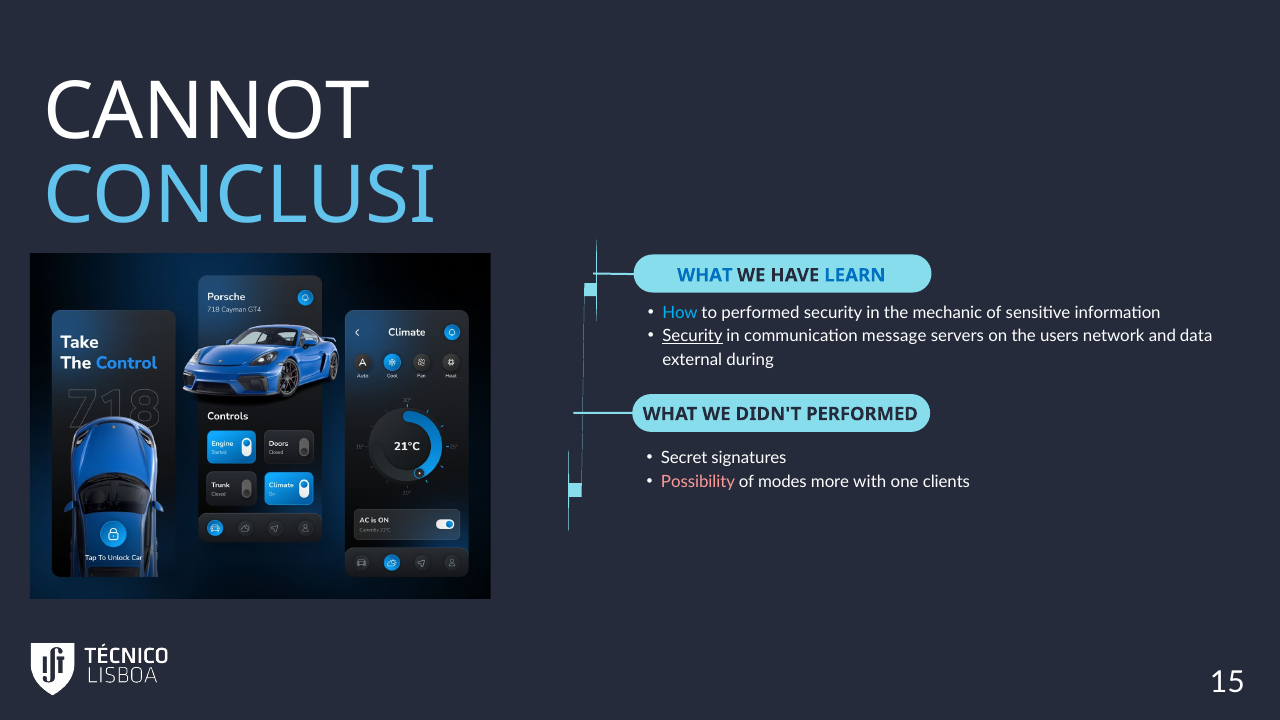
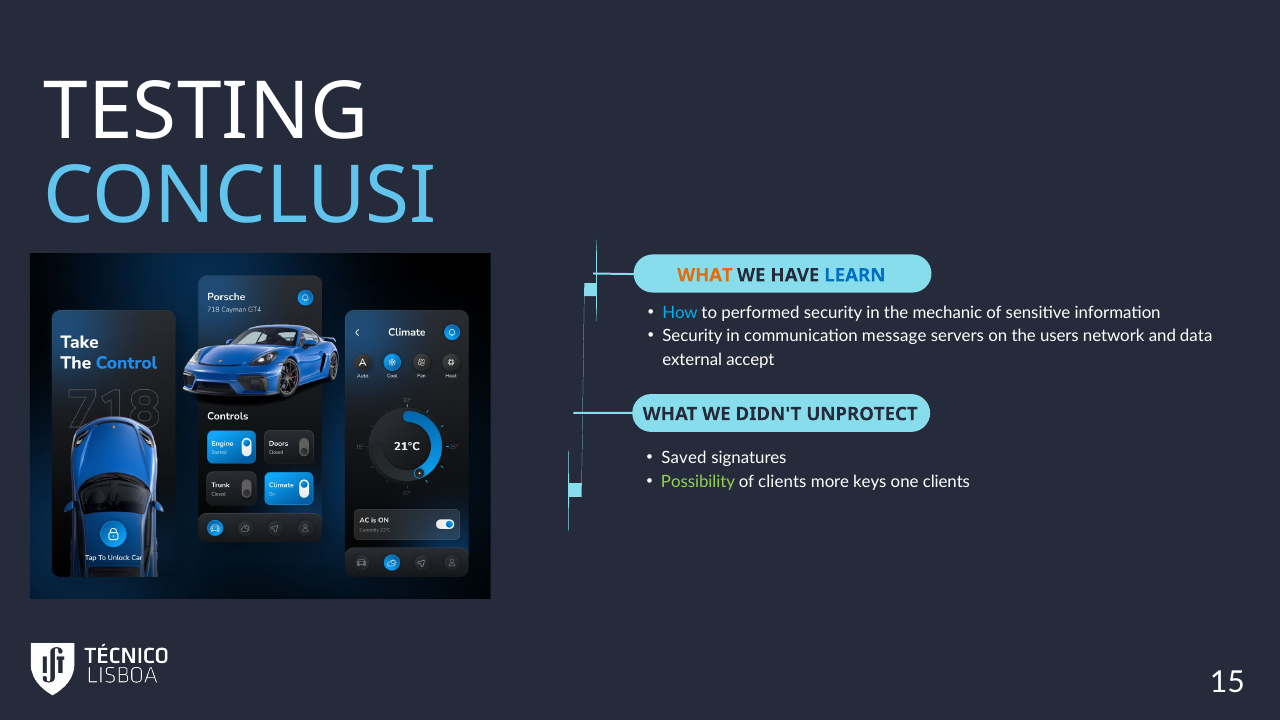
CANNOT: CANNOT -> TESTING (206, 112)
WHAT colour: blue -> orange (705, 275)
Security underline: present -> none (692, 336)
during: during -> accept (750, 360)
DIDN'T PERFORMED: PERFORMED -> UNPROTECT (862, 414)
Secret: Secret -> Saved (684, 458)
Possibility colour: pink -> light green (698, 482)
of modes: modes -> clients (782, 482)
with: with -> keys (870, 482)
